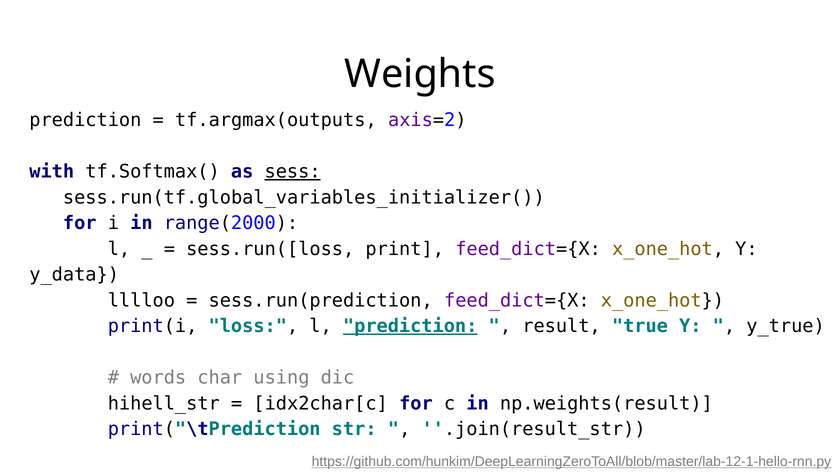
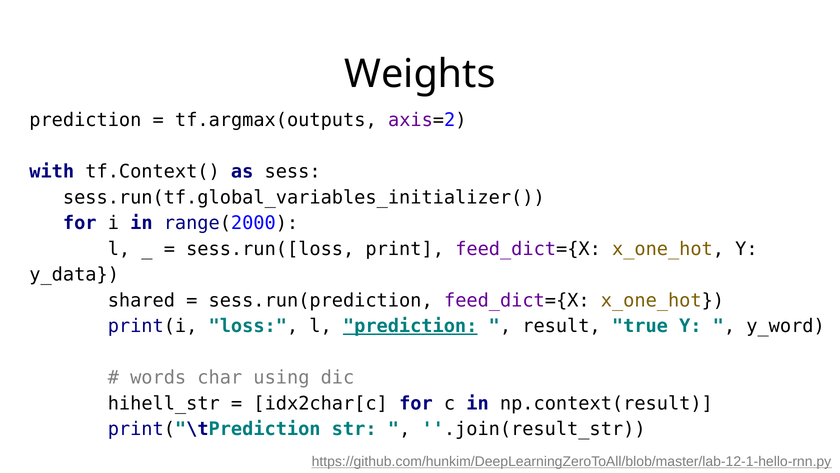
tf.Softmax(: tf.Softmax( -> tf.Context( (153, 172)
sess underline: present -> none (293, 172)
lllloo: lllloo -> shared (141, 300)
y_true: y_true -> y_word (786, 326)
np.weights(result: np.weights(result -> np.context(result (606, 403)
